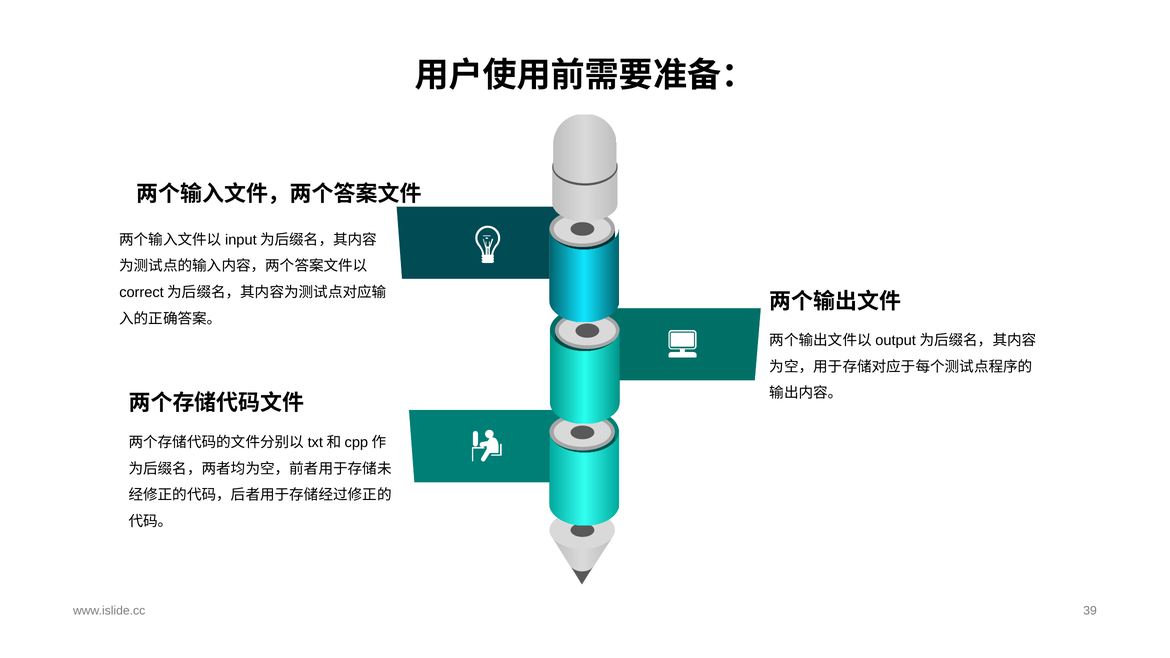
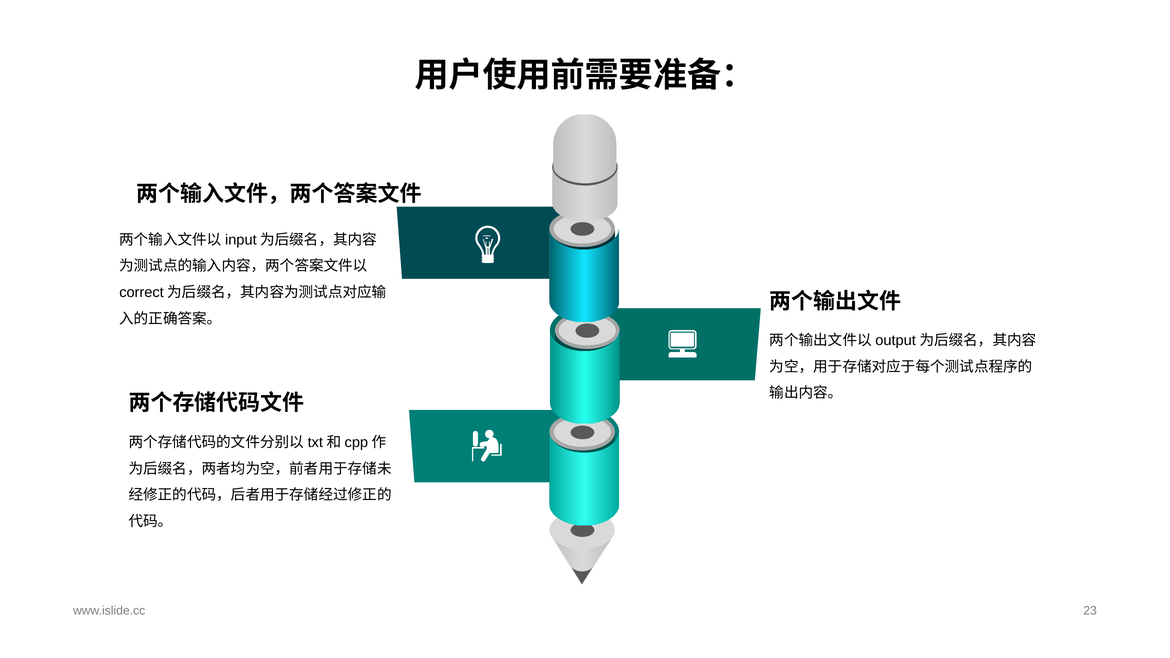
39: 39 -> 23 (1090, 611)
